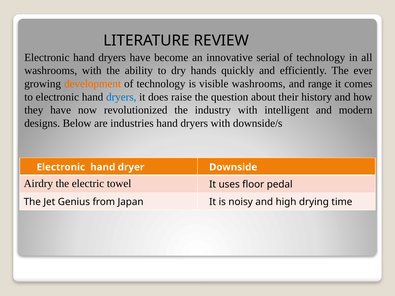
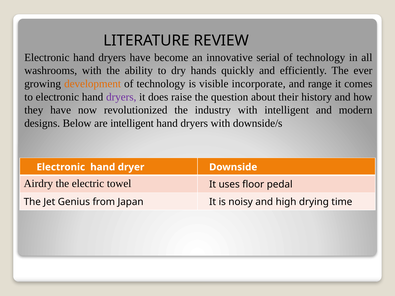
visible washrooms: washrooms -> incorporate (259, 84)
dryers colour: blue -> purple (121, 97)
are industries: industries -> intelligent (132, 123)
